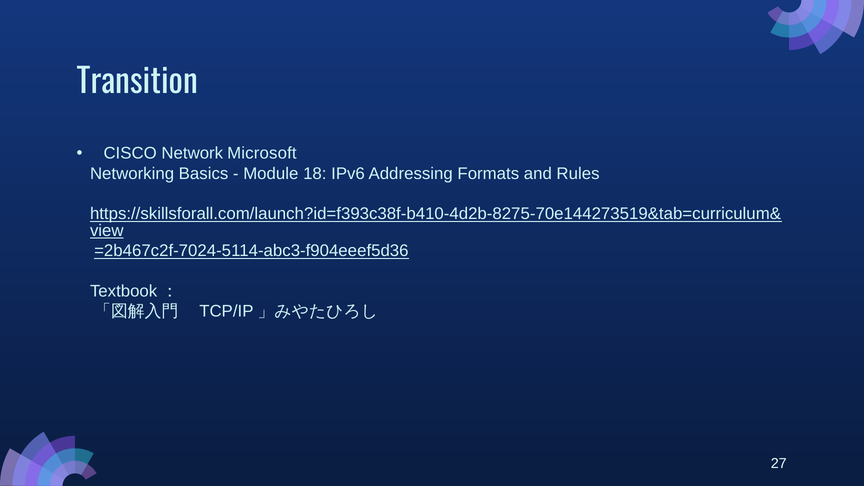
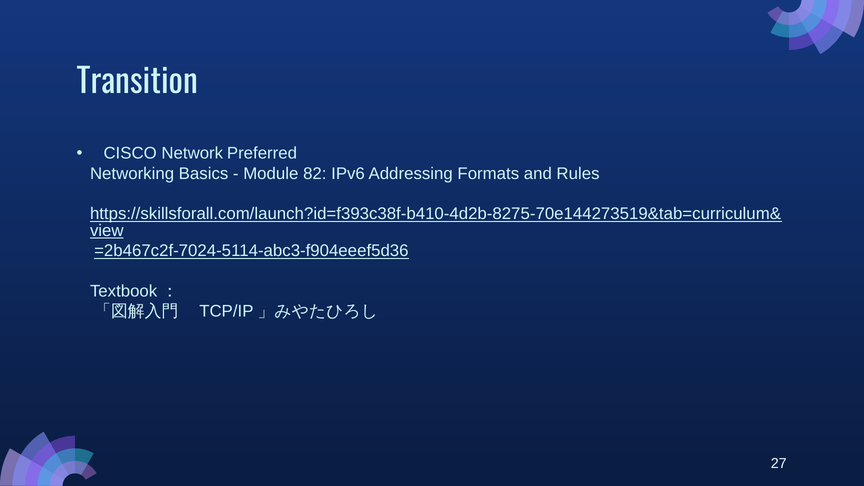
Microsoft: Microsoft -> Preferred (262, 153)
18: 18 -> 82 (315, 174)
